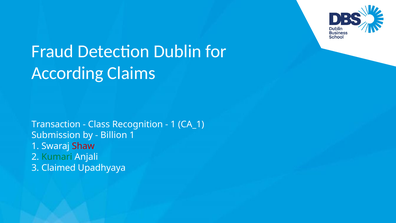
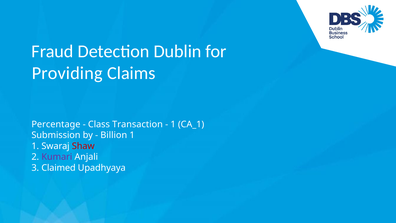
According: According -> Providing (67, 73)
Transaction: Transaction -> Percentage (56, 124)
Recognition: Recognition -> Transaction (138, 124)
Kumari colour: green -> purple (57, 157)
